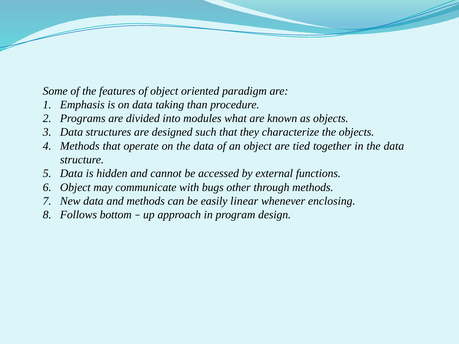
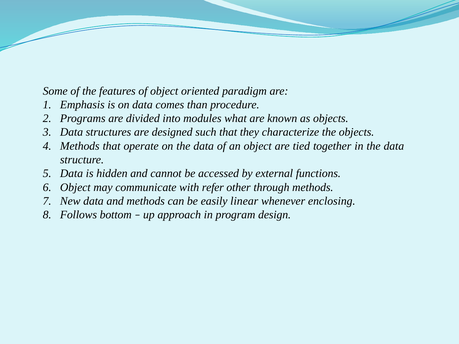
taking: taking -> comes (170, 105)
bugs: bugs -> refer (213, 187)
